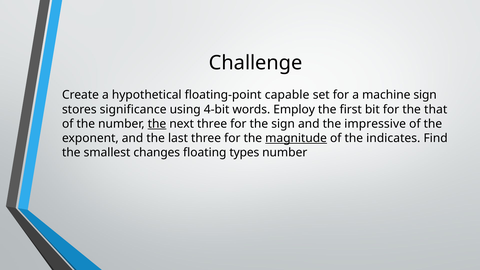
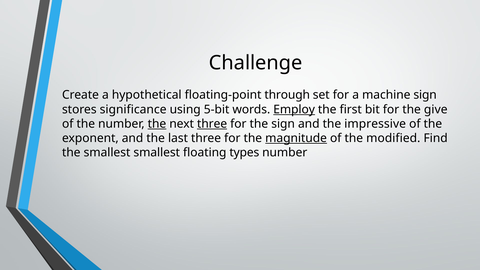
capable: capable -> through (287, 95)
4-bit: 4-bit -> 5-bit (217, 109)
Employ underline: none -> present (294, 109)
that: that -> give (436, 109)
three underline: none -> present (212, 124)
indicates: indicates -> modified (393, 138)
smallest changes: changes -> smallest (157, 153)
